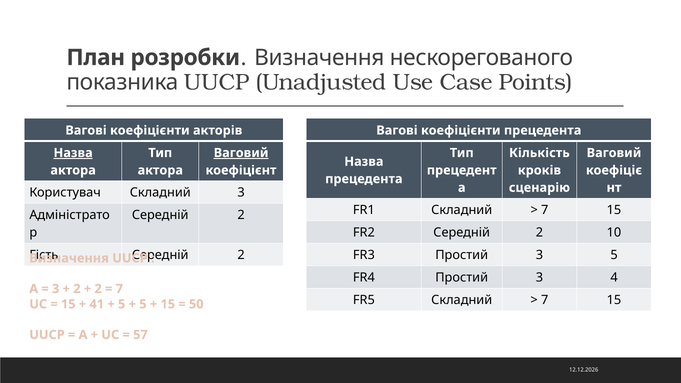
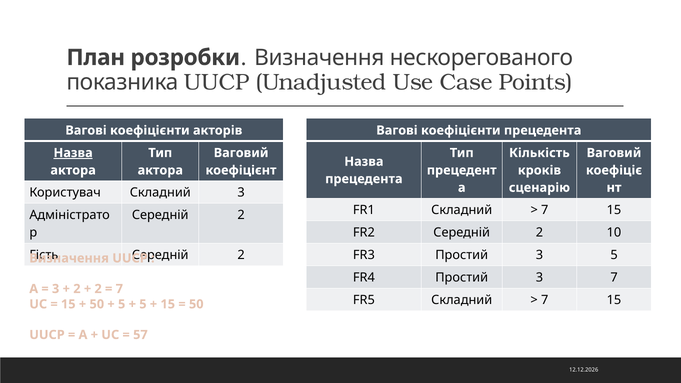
Ваговий underline: present -> none (241, 153)
3 4: 4 -> 7 (614, 278)
41: 41 -> 50 (97, 304)
